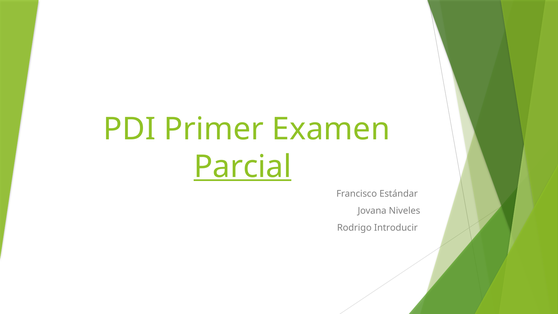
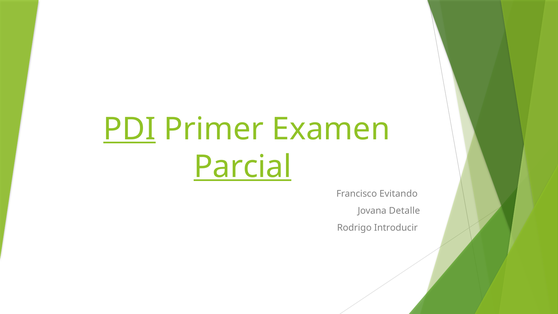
PDI underline: none -> present (129, 129)
Estándar: Estándar -> Evitando (399, 194)
Niveles: Niveles -> Detalle (404, 211)
